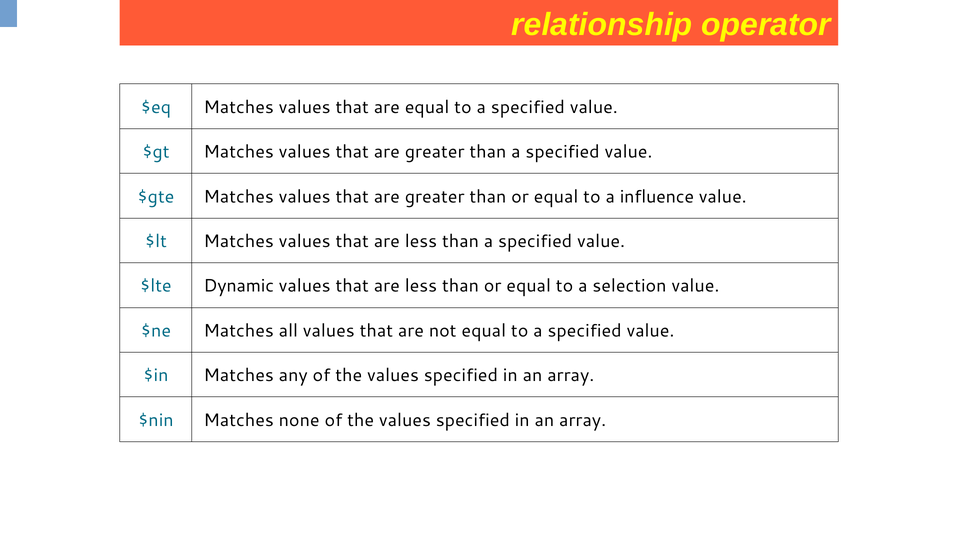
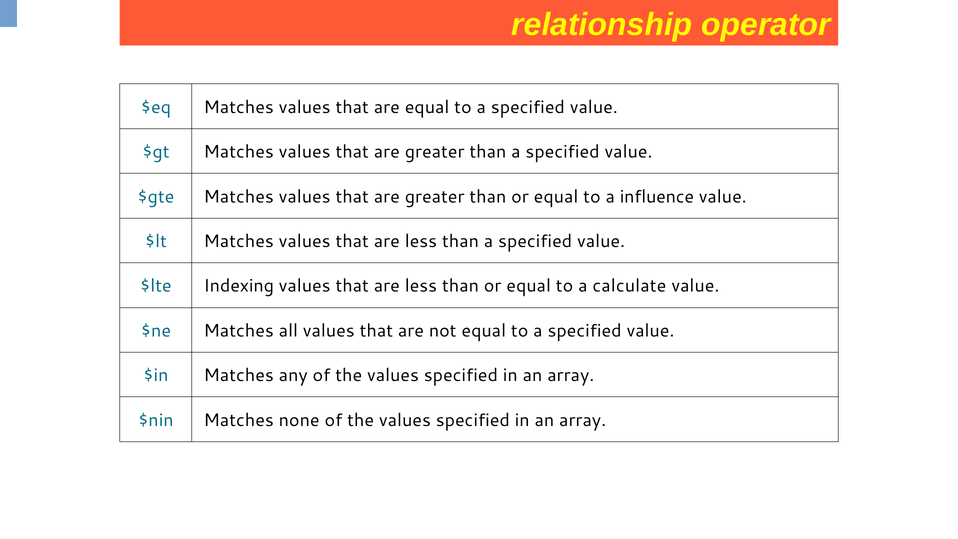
Dynamic: Dynamic -> Indexing (239, 286)
selection: selection -> calculate (629, 286)
